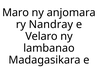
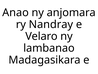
Maro: Maro -> Anao (16, 13)
